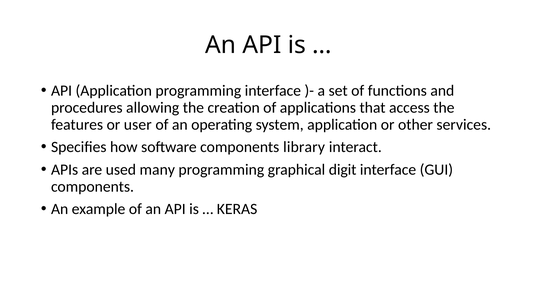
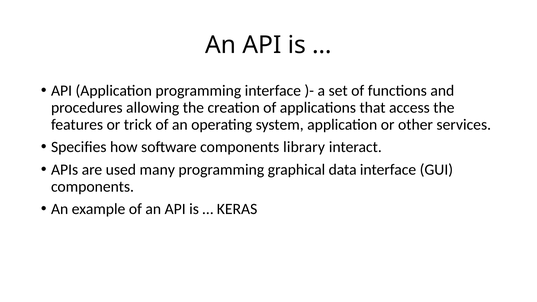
user: user -> trick (138, 125)
digit: digit -> data (343, 170)
